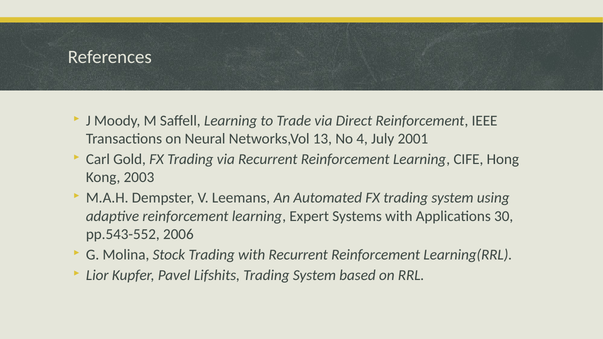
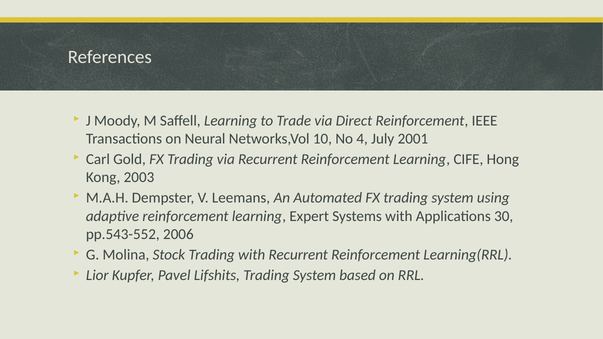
13: 13 -> 10 (322, 139)
